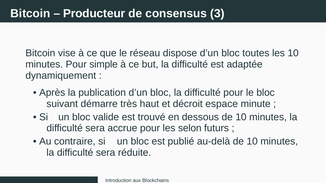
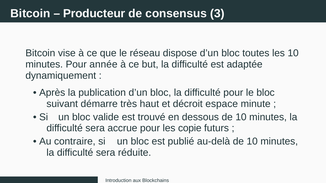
simple: simple -> année (103, 65)
selon: selon -> copie (190, 128)
